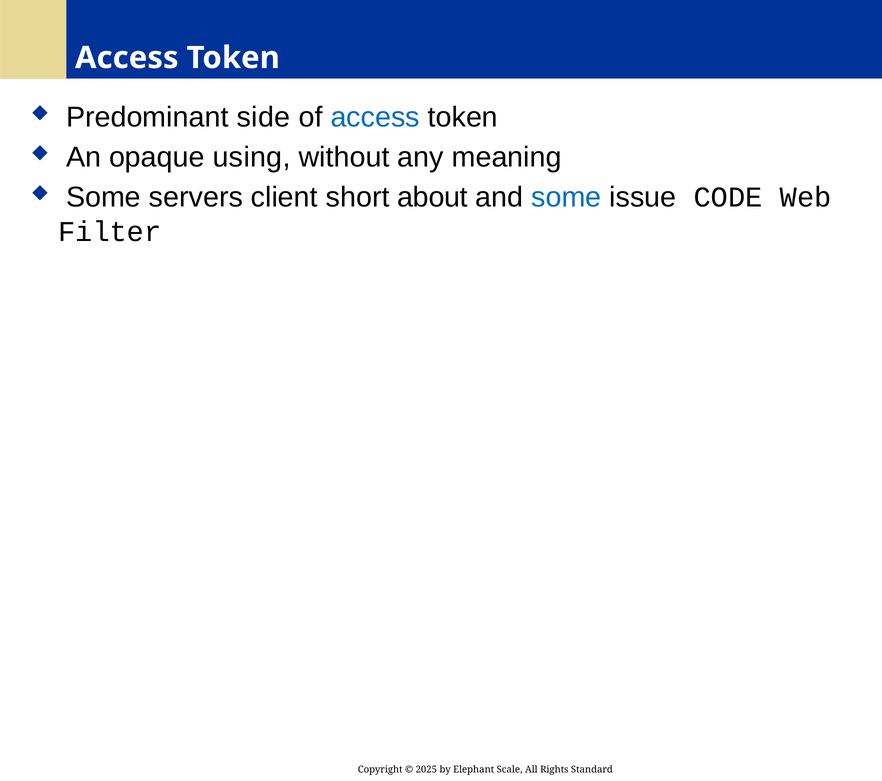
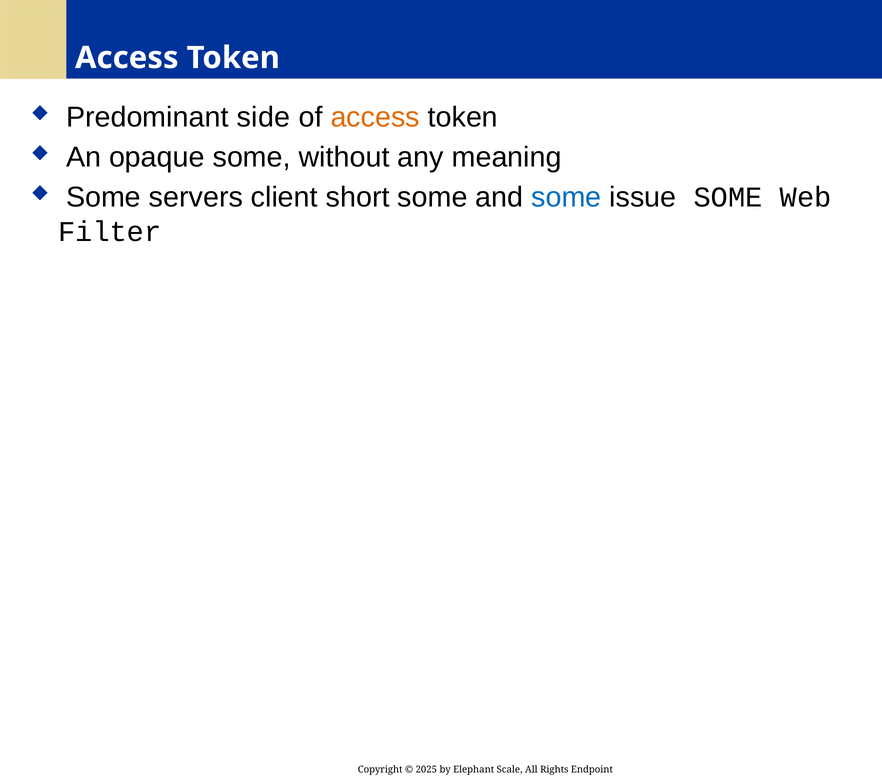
access colour: blue -> orange (375, 117)
opaque using: using -> some (252, 157)
short about: about -> some (432, 197)
issue CODE: CODE -> SOME (728, 197)
Standard: Standard -> Endpoint (592, 770)
